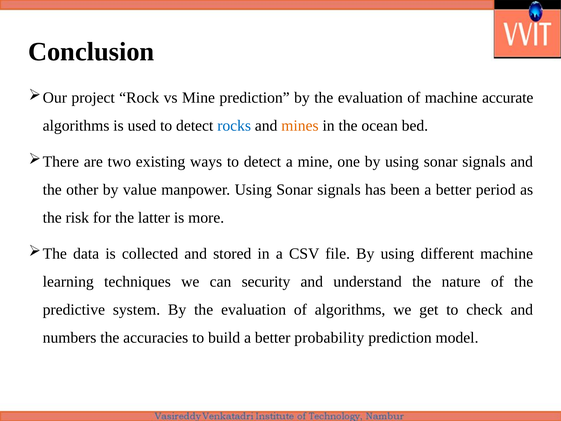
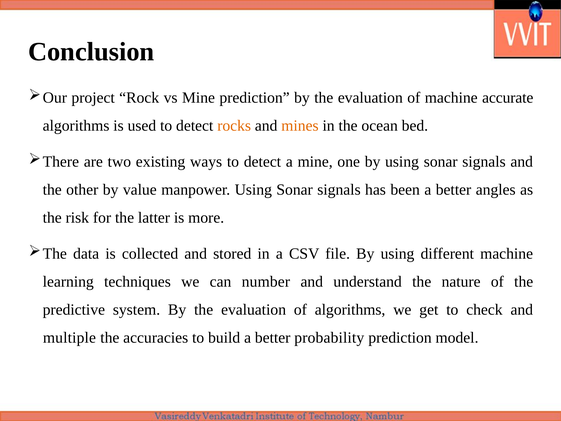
rocks colour: blue -> orange (234, 126)
period: period -> angles (496, 190)
security: security -> number (266, 282)
numbers: numbers -> multiple (69, 338)
